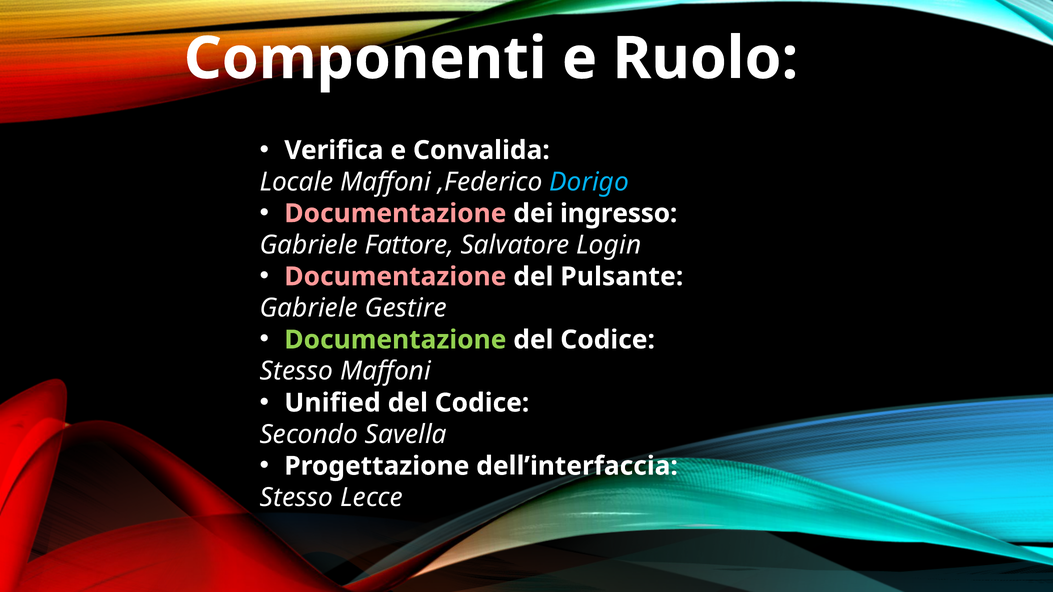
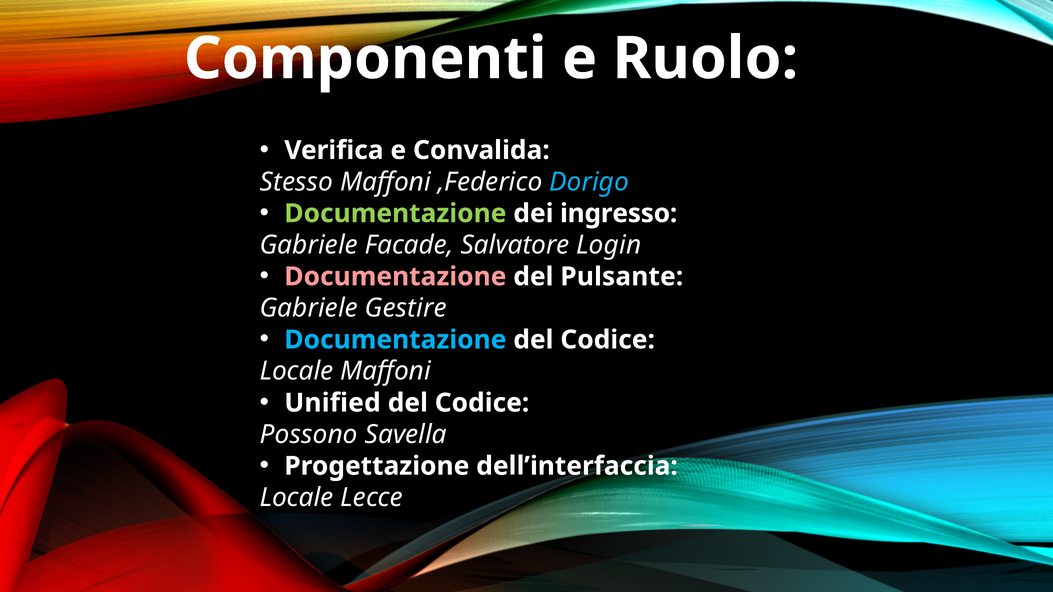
Locale: Locale -> Stesso (296, 182)
Documentazione colour: pink -> light green (395, 214)
Fattore: Fattore -> Facade (409, 245)
Documentazione colour: light green -> light blue (395, 340)
Stesso: Stesso -> Locale (297, 372)
Secondo: Secondo -> Possono (309, 435)
Stesso: Stesso -> Locale (297, 498)
